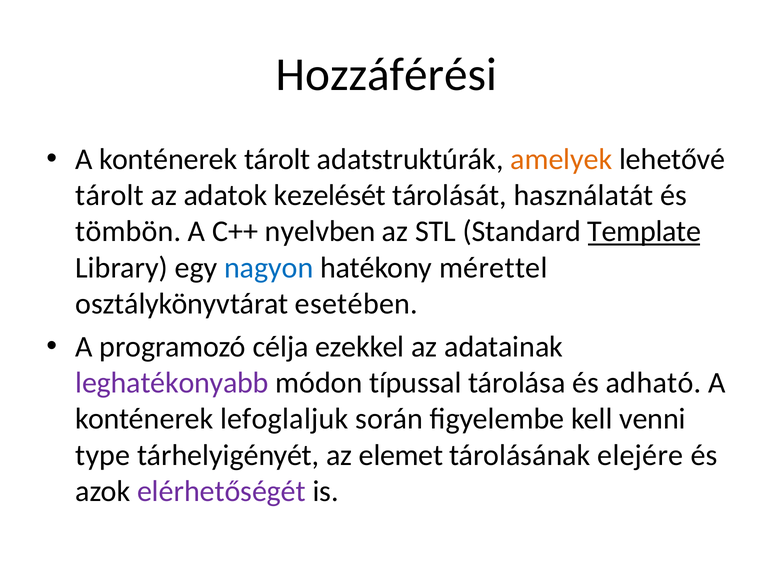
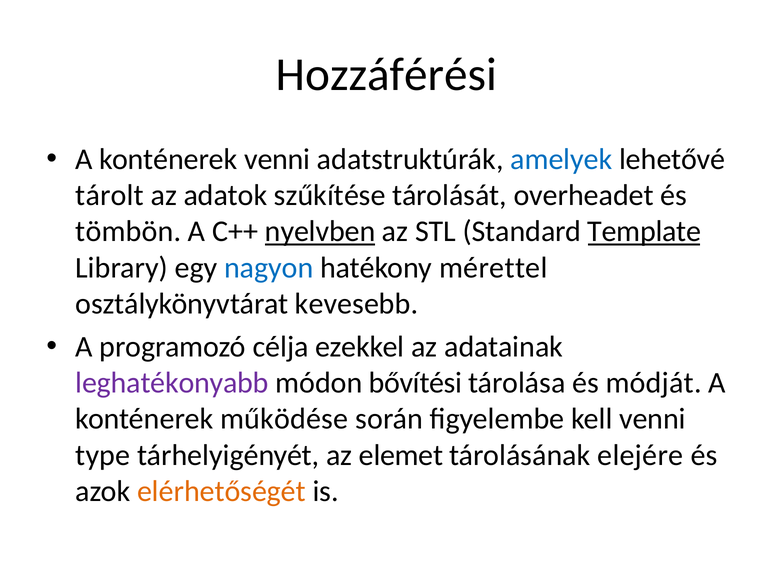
konténerek tárolt: tárolt -> venni (277, 159)
amelyek colour: orange -> blue (561, 159)
kezelését: kezelését -> szűkítése (330, 195)
használatát: használatát -> overheadet (584, 195)
nyelvben underline: none -> present (320, 231)
esetében: esetében -> kevesebb (357, 304)
típussal: típussal -> bővítési (415, 383)
adható: adható -> módját (654, 383)
lefoglaljuk: lefoglaljuk -> működése (284, 419)
elérhetőségét colour: purple -> orange (222, 491)
